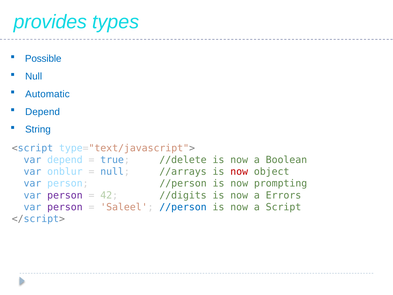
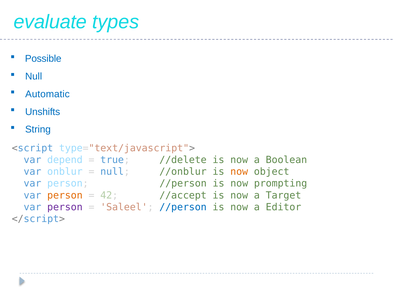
provides: provides -> evaluate (50, 22)
Depend: Depend -> Unshifts (43, 112)
//arrays: //arrays -> //onblur (183, 172)
now colour: red -> orange (239, 172)
person colour: purple -> orange (65, 195)
//digits: //digits -> //accept (183, 195)
Errors: Errors -> Target (283, 195)
Script: Script -> Editor (283, 207)
